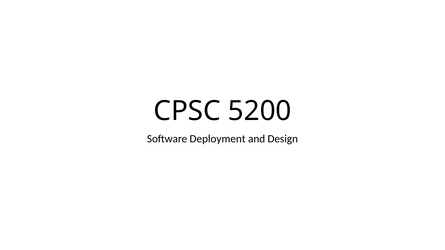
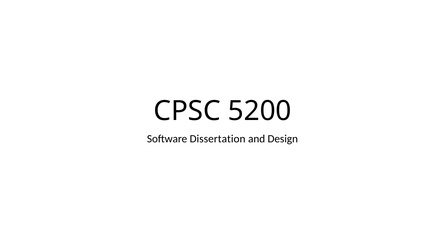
Deployment: Deployment -> Dissertation (218, 139)
